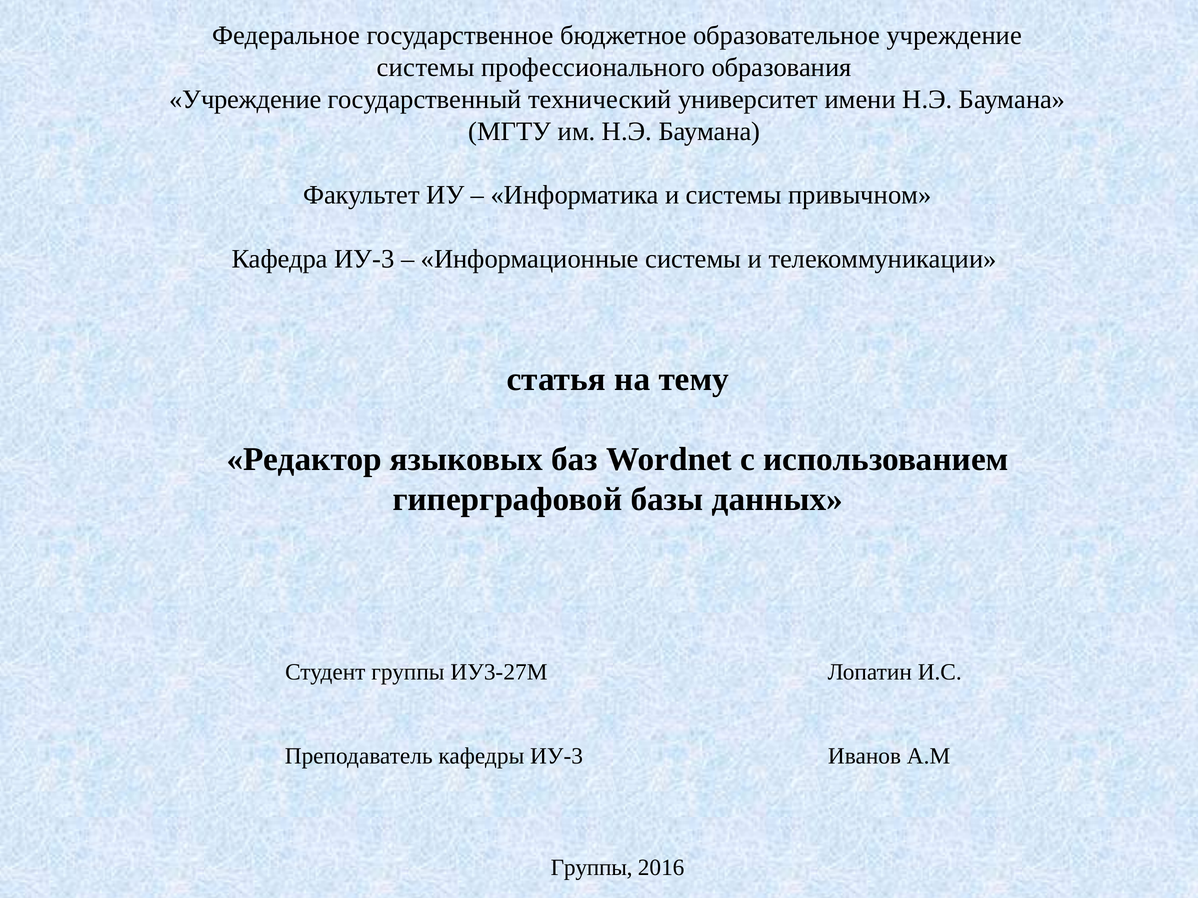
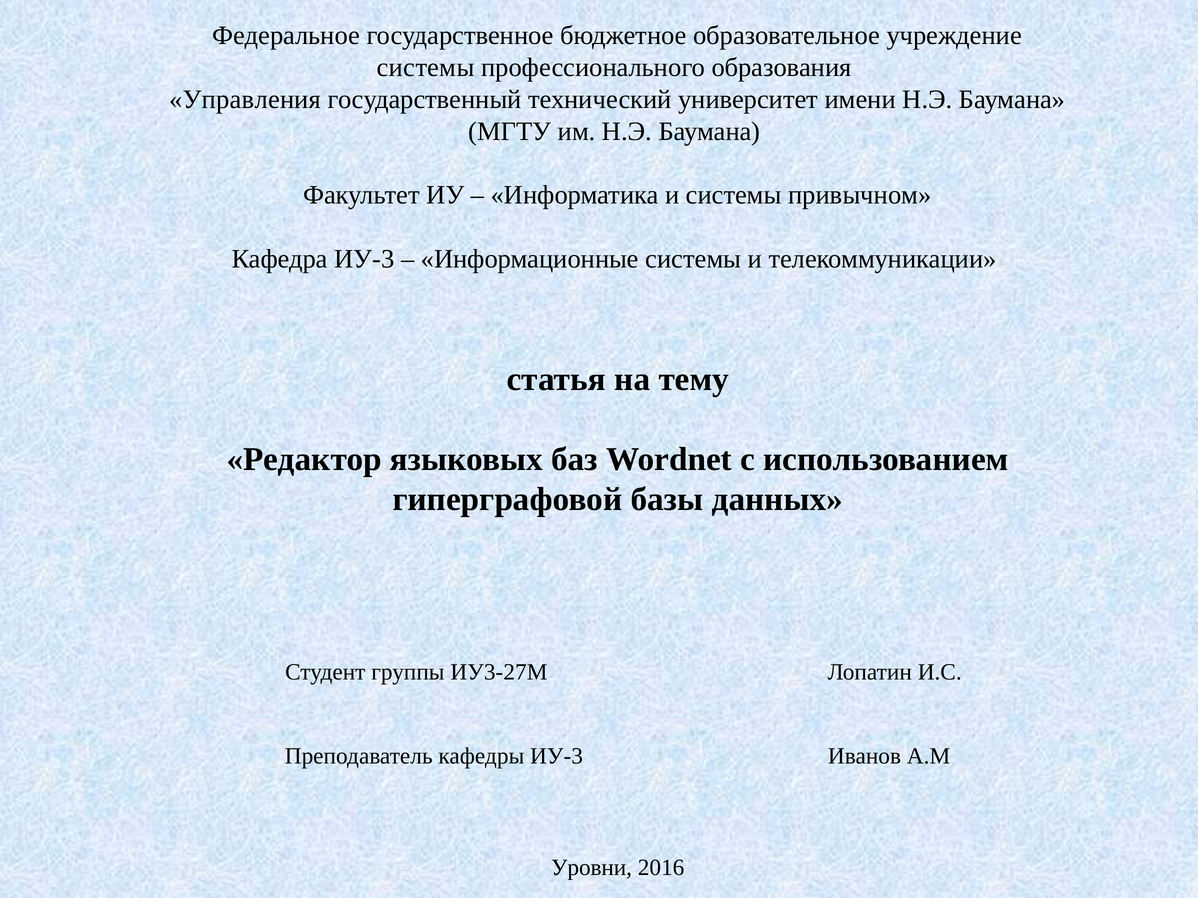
Учреждение: Учреждение -> Управления (245, 100)
Группы: Группы -> Уровни (592, 868)
